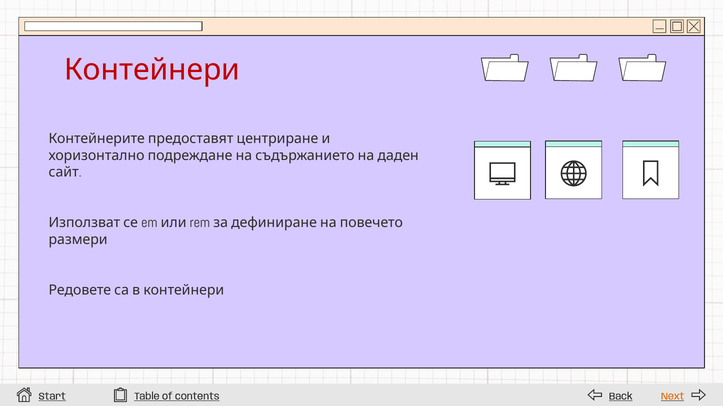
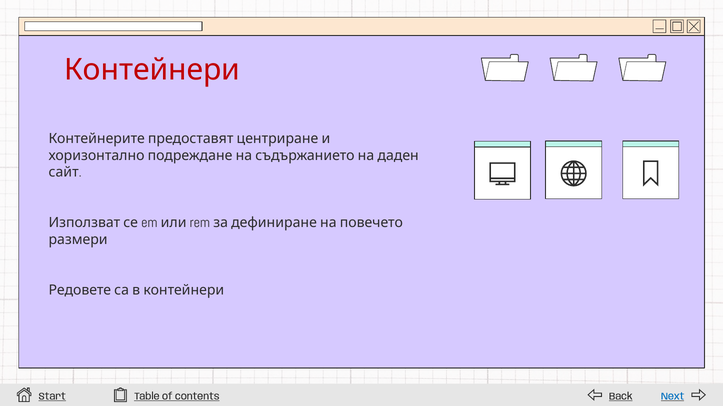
Next colour: orange -> blue (673, 397)
